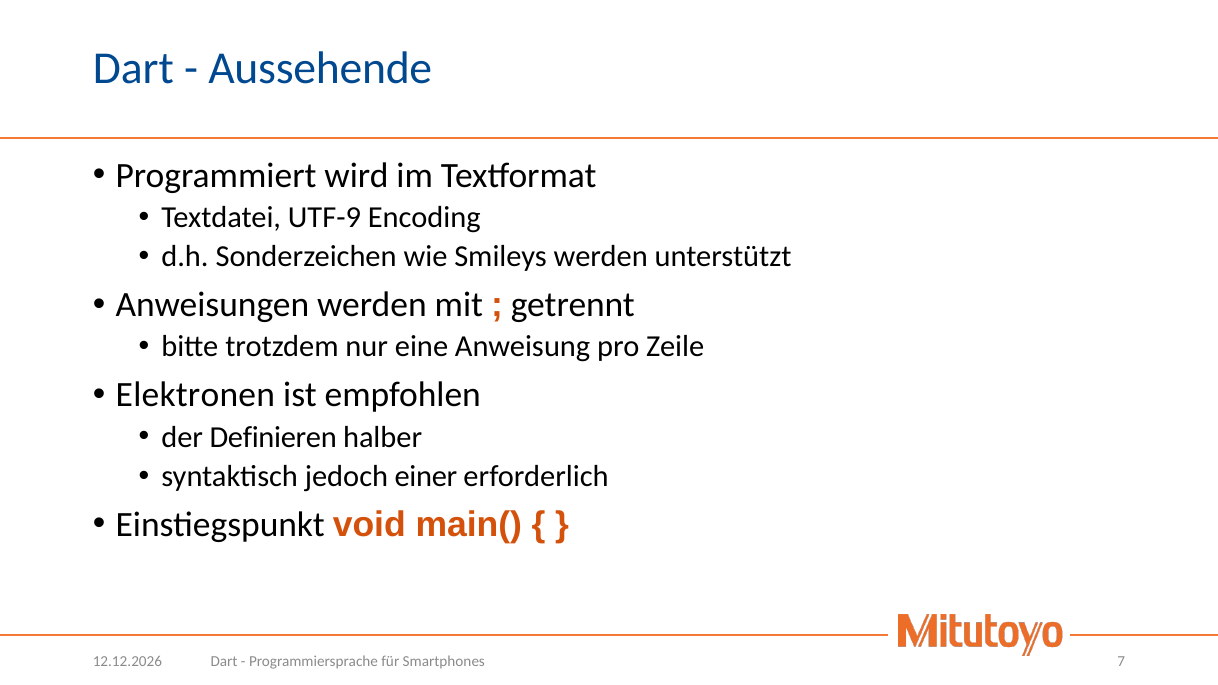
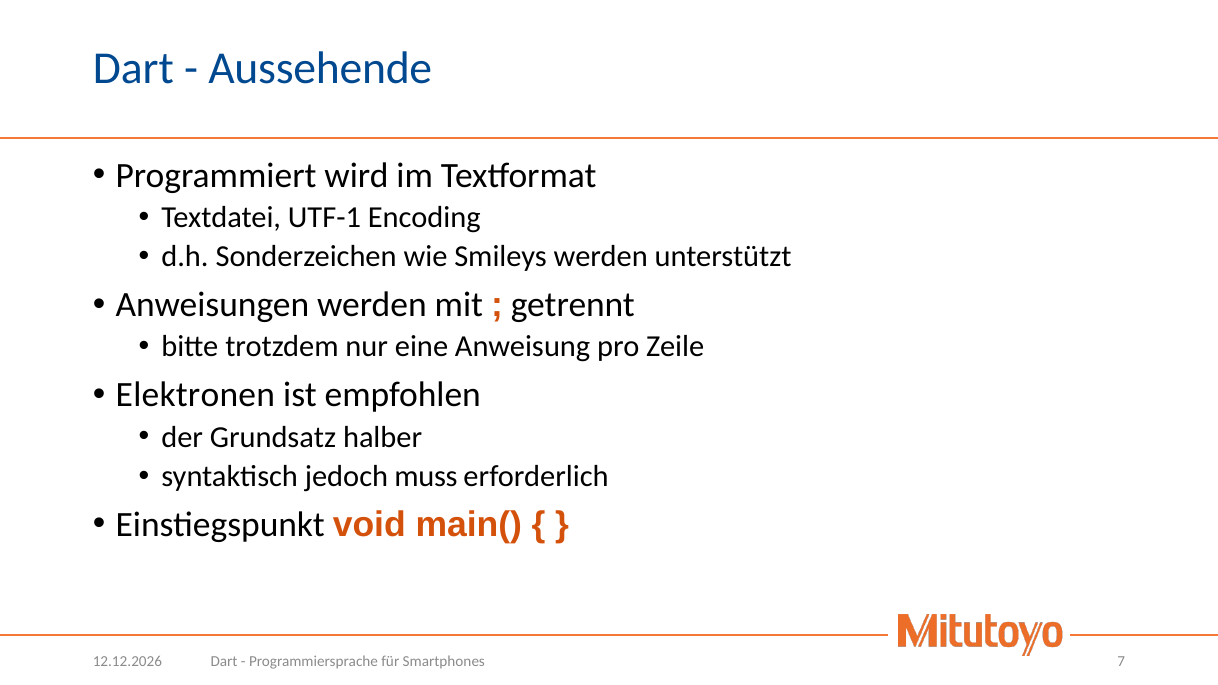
UTF-9: UTF-9 -> UTF-1 (324, 217)
Definieren: Definieren -> Grundsatz (273, 437)
einer: einer -> muss (426, 476)
